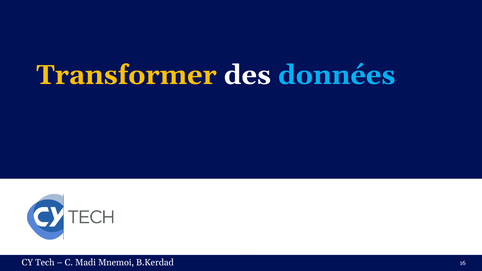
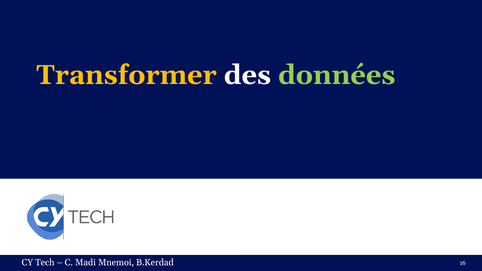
données colour: light blue -> light green (337, 75)
